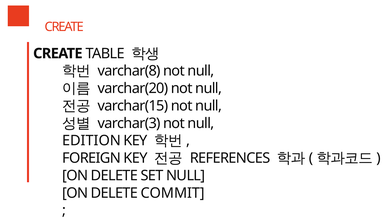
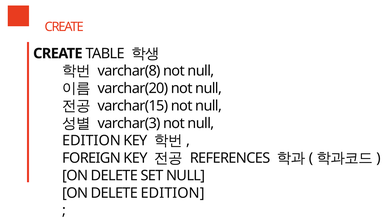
DELETE COMMIT: COMMIT -> EDITION (173, 193)
